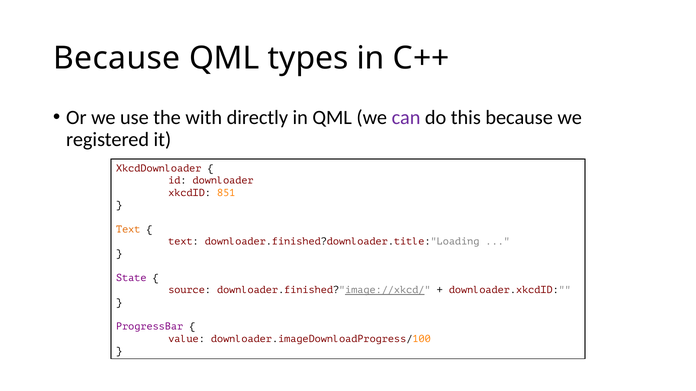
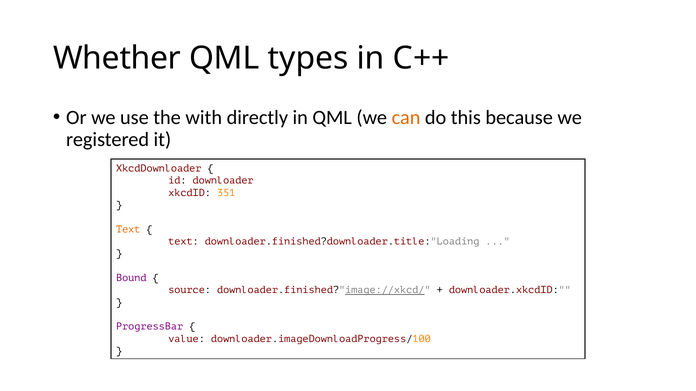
Because: Because -> Whether (117, 58)
can colour: purple -> orange (406, 118)
851: 851 -> 351 (226, 193)
State: State -> Bound (131, 278)
